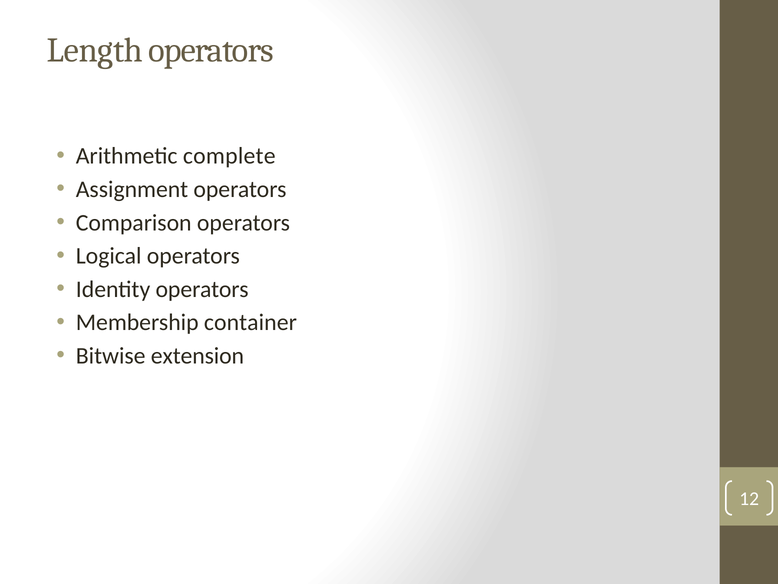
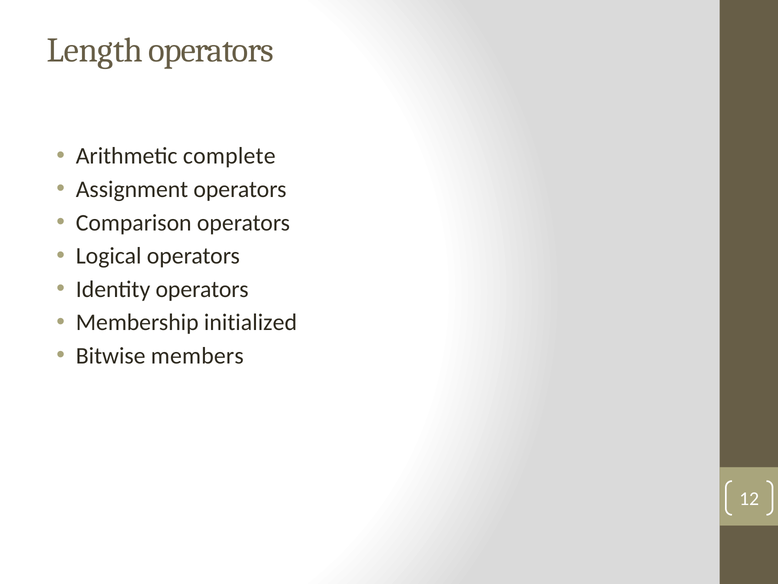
container: container -> initialized (250, 322)
extension: extension -> members (197, 356)
